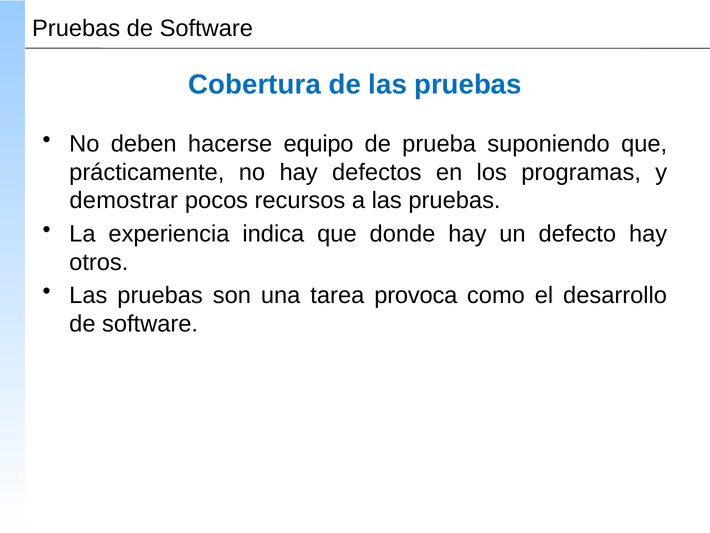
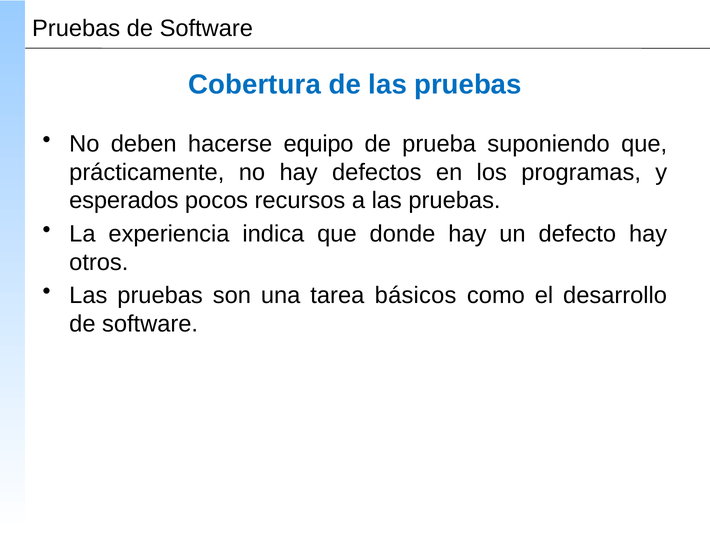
demostrar: demostrar -> esperados (124, 200)
provoca: provoca -> básicos (416, 295)
